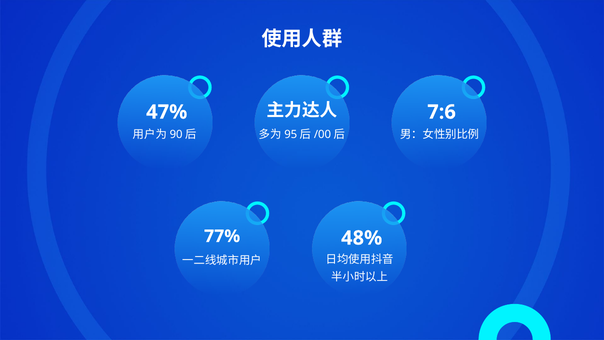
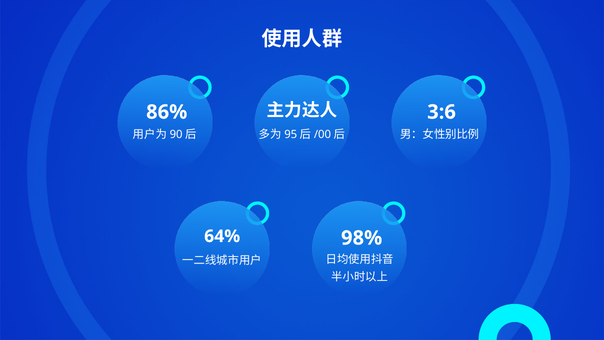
47%: 47% -> 86% (167, 112)
7:6: 7:6 -> 3:6 (442, 112)
77%: 77% -> 64% (222, 236)
48%: 48% -> 98% (362, 238)
